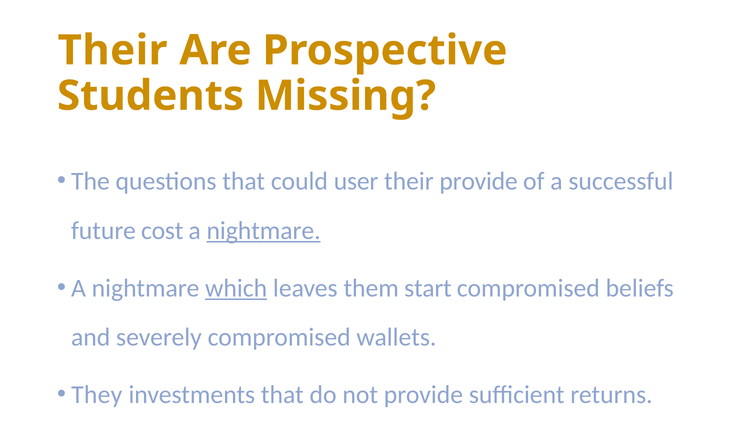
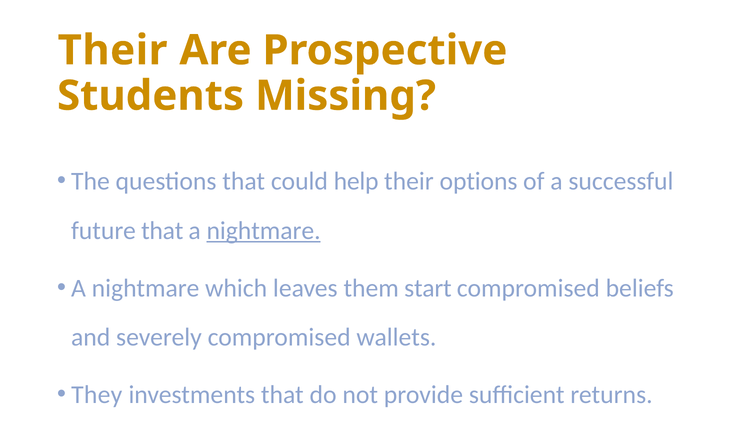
user: user -> help (356, 181)
their provide: provide -> options (479, 181)
future cost: cost -> that (162, 231)
which underline: present -> none (236, 288)
